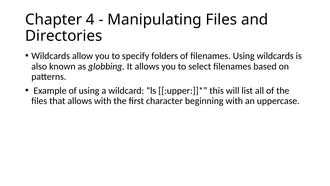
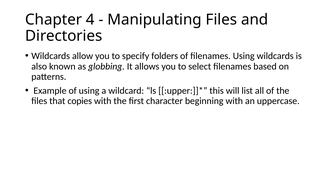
that allows: allows -> copies (80, 101)
